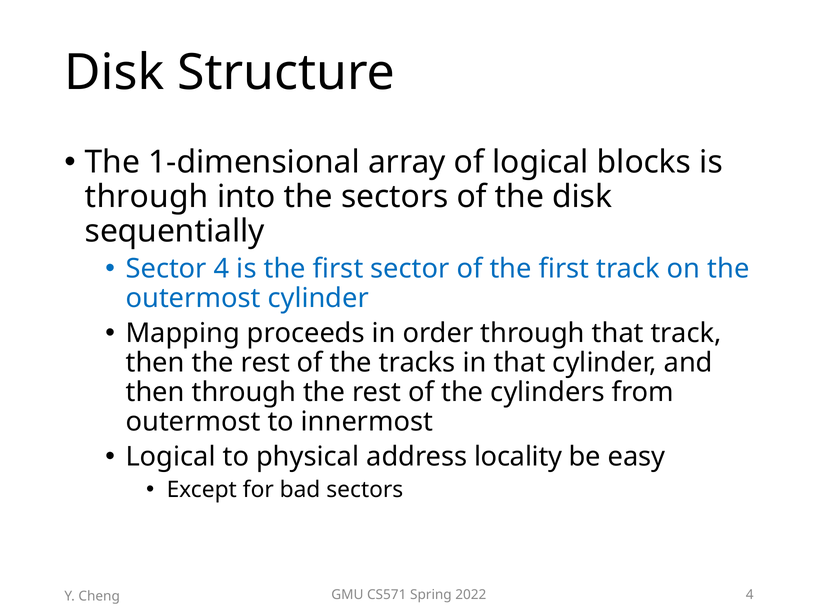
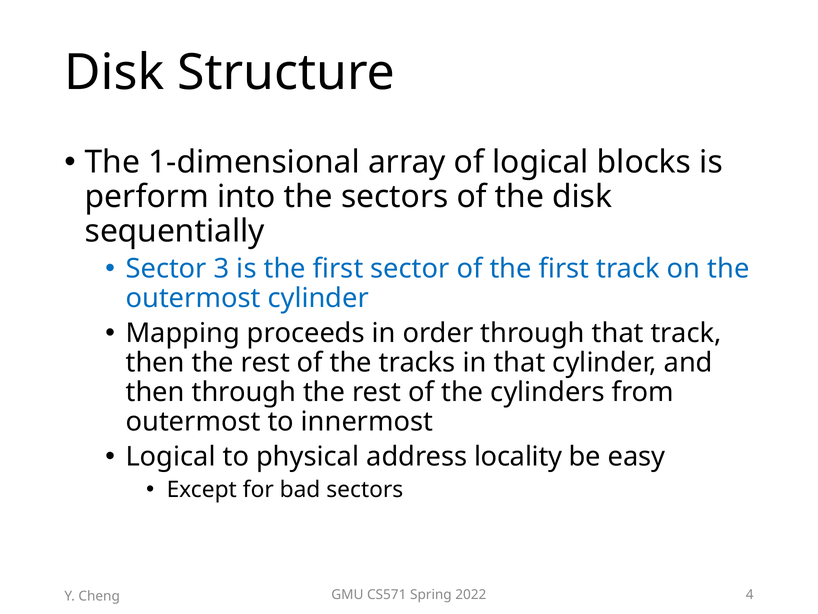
through: through -> perform (147, 197)
Sector 4: 4 -> 3 (222, 269)
